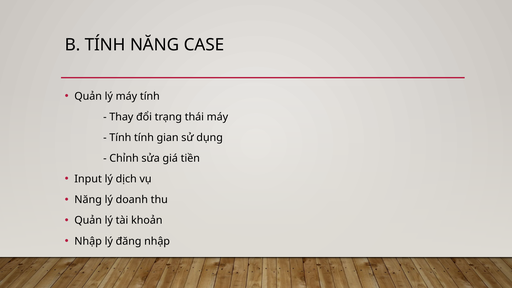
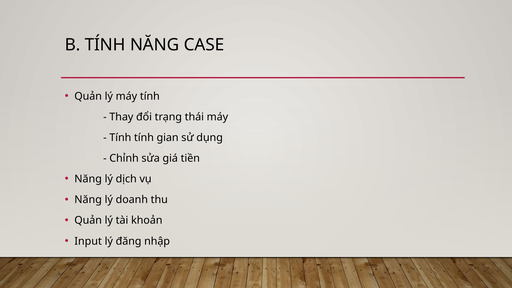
Input: Input -> Năng (88, 179)
Nhập: Nhập -> Input (88, 241)
